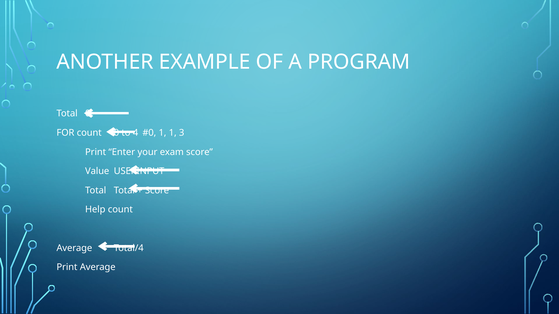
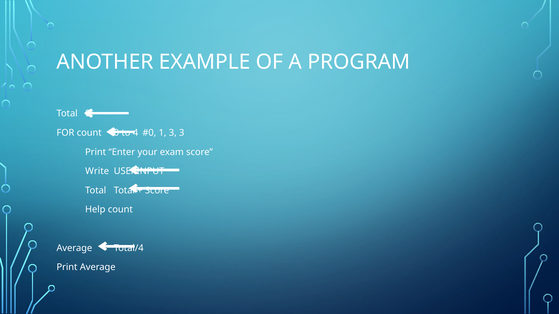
1 1: 1 -> 3 (173, 133)
Value: Value -> Write (97, 171)
